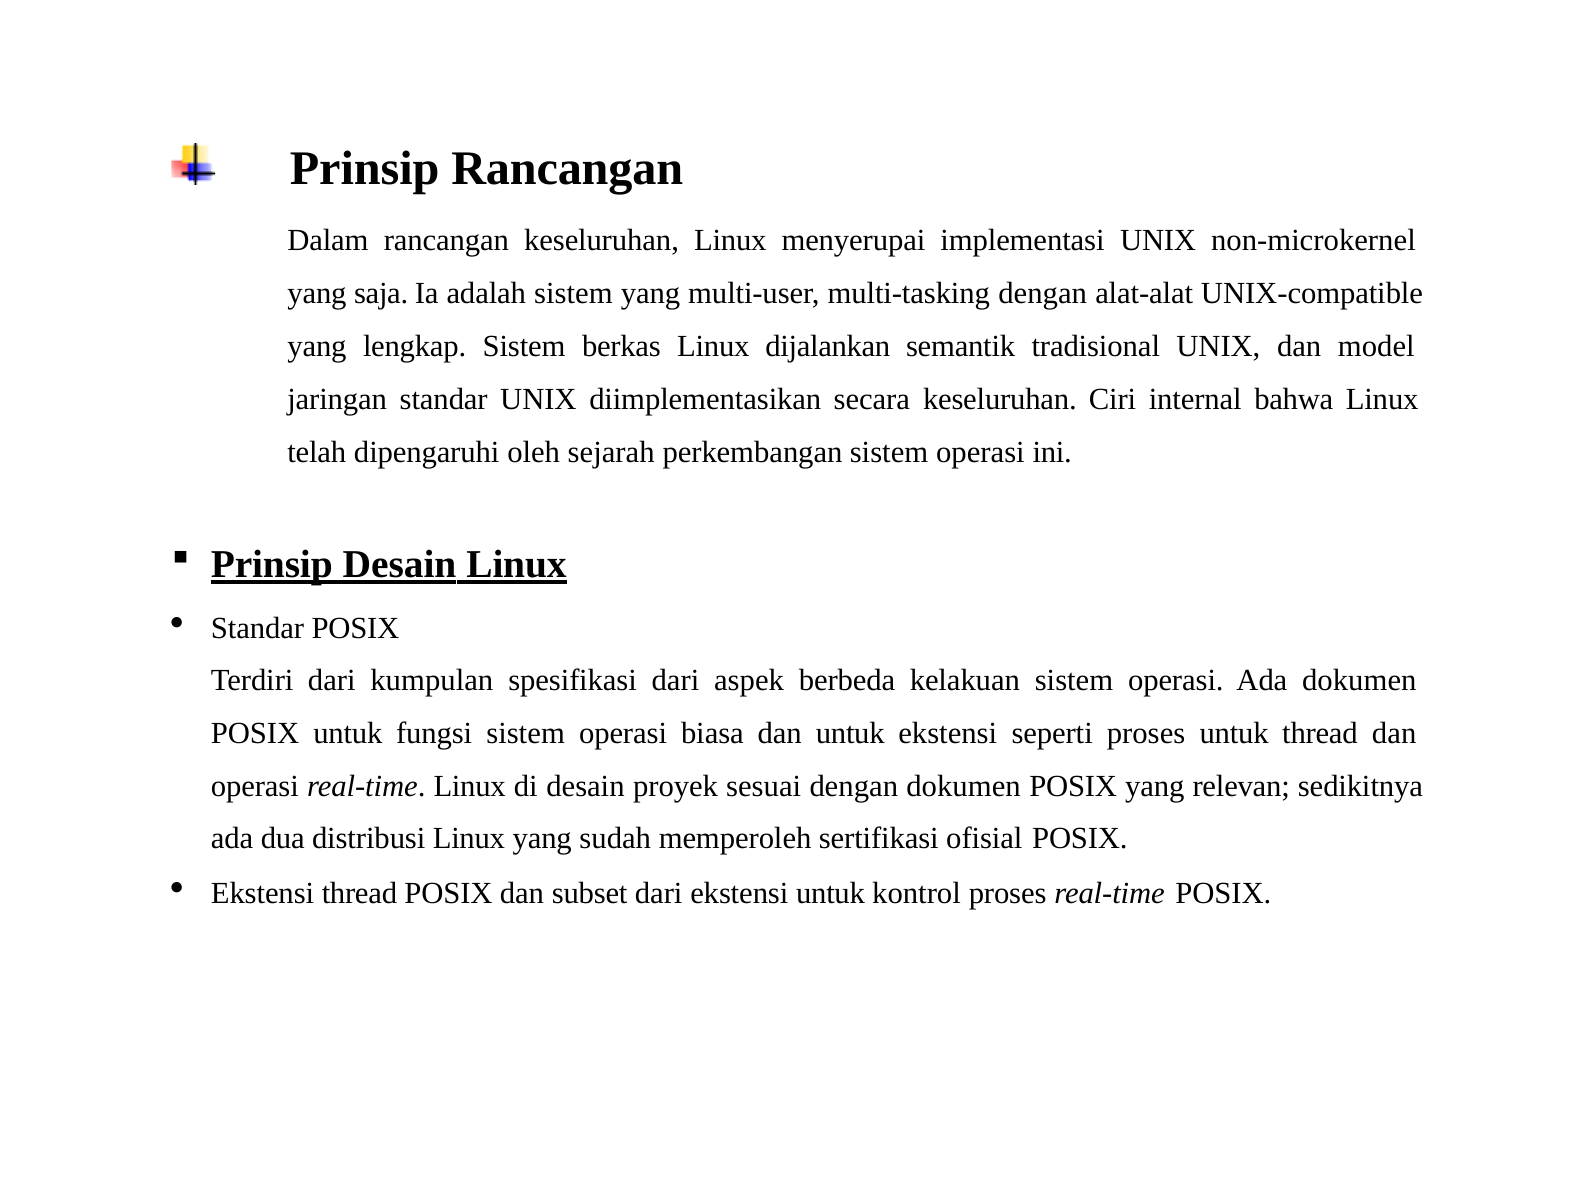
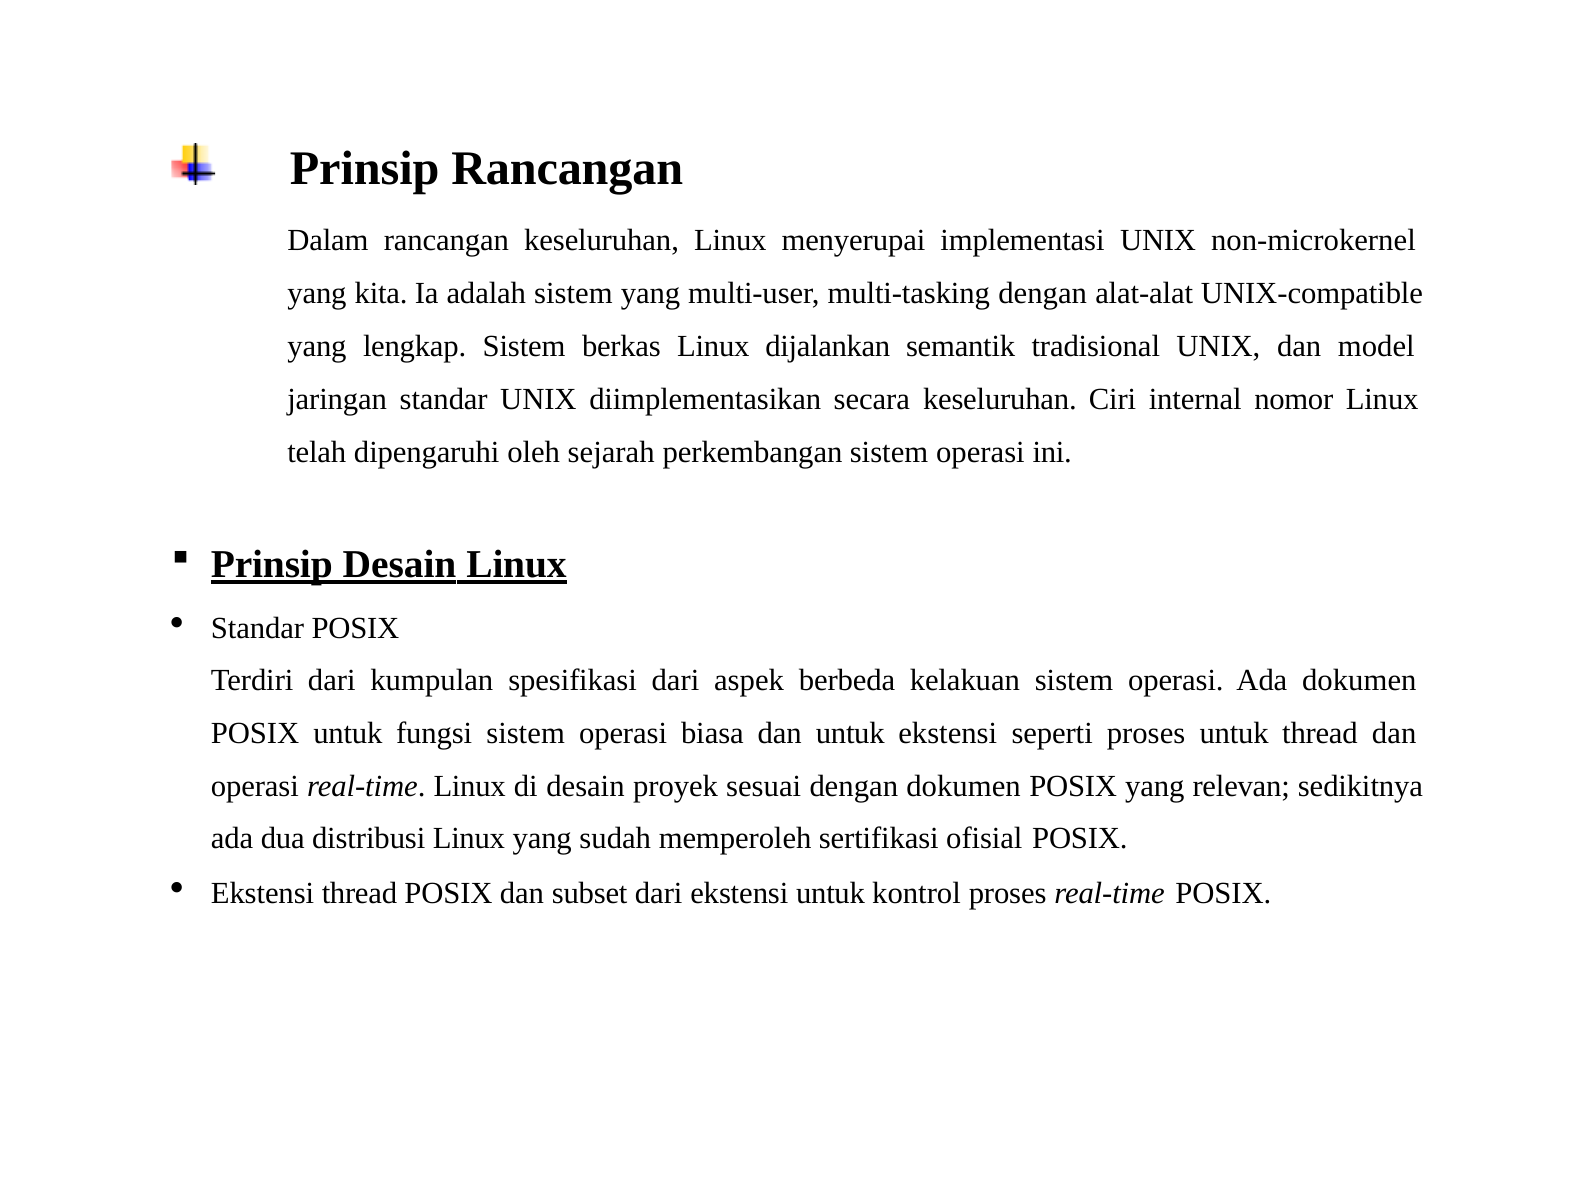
saja: saja -> kita (381, 293)
bahwa: bahwa -> nomor (1294, 399)
